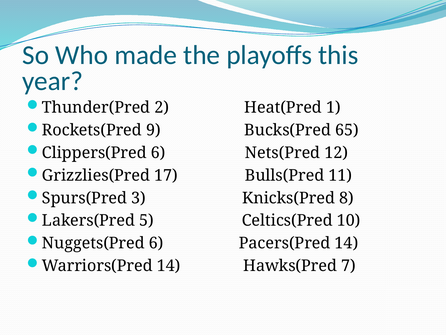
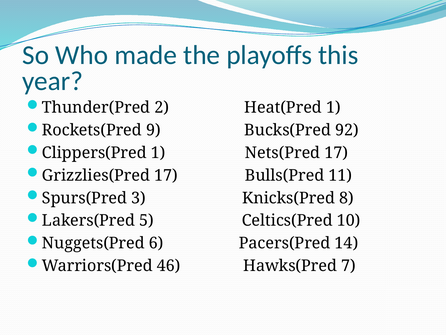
65: 65 -> 92 (347, 130)
Clippers(Pred 6: 6 -> 1 (158, 153)
Nets(Pred 12: 12 -> 17 (336, 153)
Warriors(Pred 14: 14 -> 46 (169, 265)
